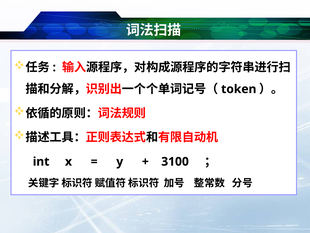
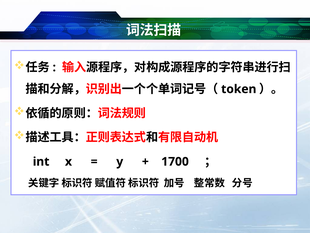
3100: 3100 -> 1700 (175, 161)
